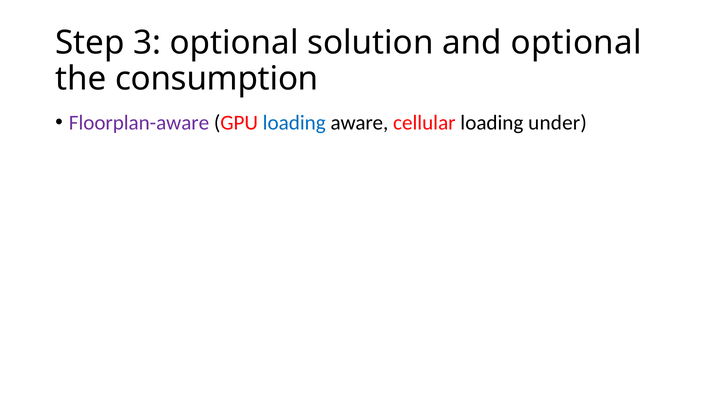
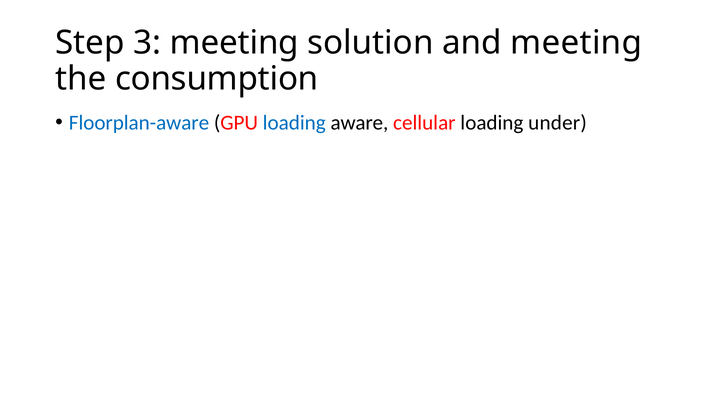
3 optional: optional -> meeting (234, 43)
and optional: optional -> meeting (576, 43)
Floorplan-aware colour: purple -> blue (139, 123)
